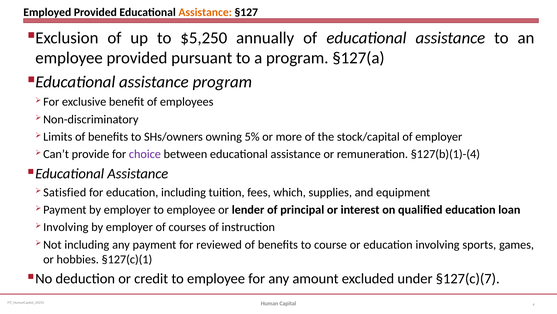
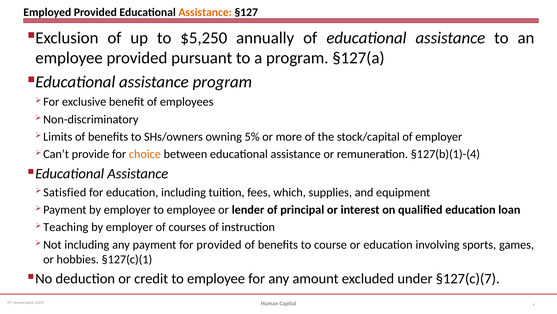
choice colour: purple -> orange (145, 154)
Involving: Involving -> Teaching (66, 227)
for reviewed: reviewed -> provided (219, 244)
